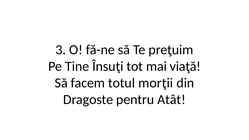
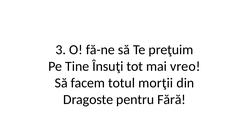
viaţă: viaţă -> vreo (185, 66)
Atât: Atât -> Fără (172, 100)
